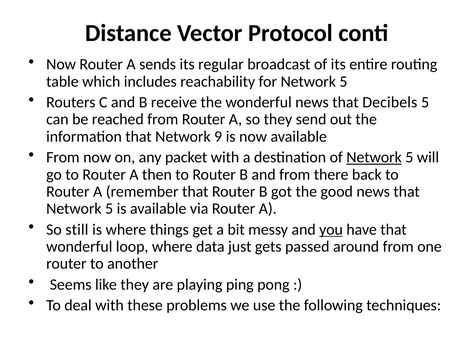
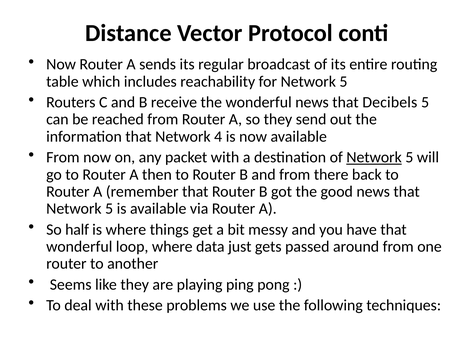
9: 9 -> 4 (218, 136)
still: still -> half (77, 229)
you underline: present -> none (331, 229)
